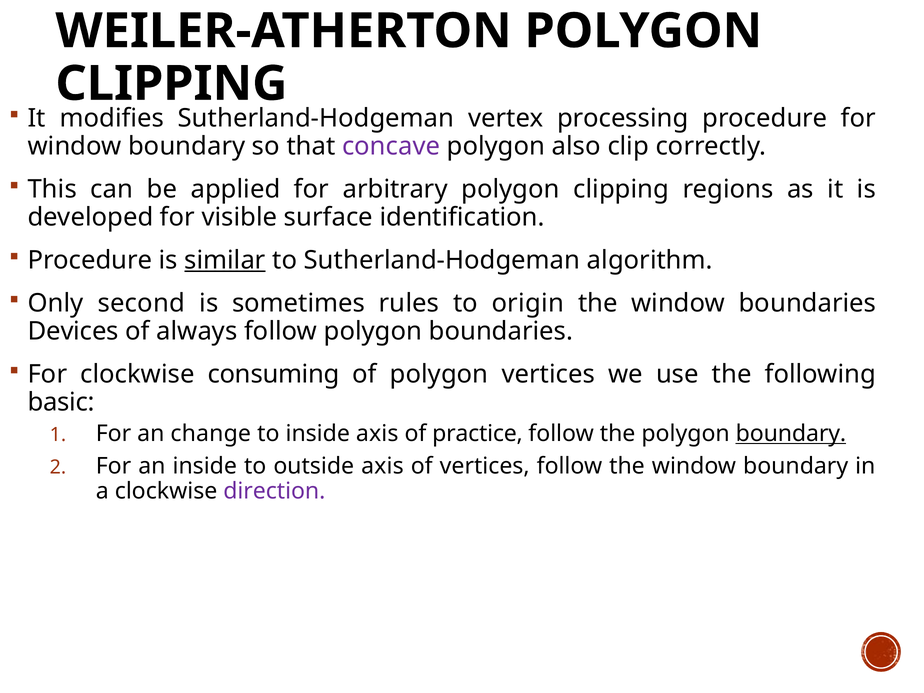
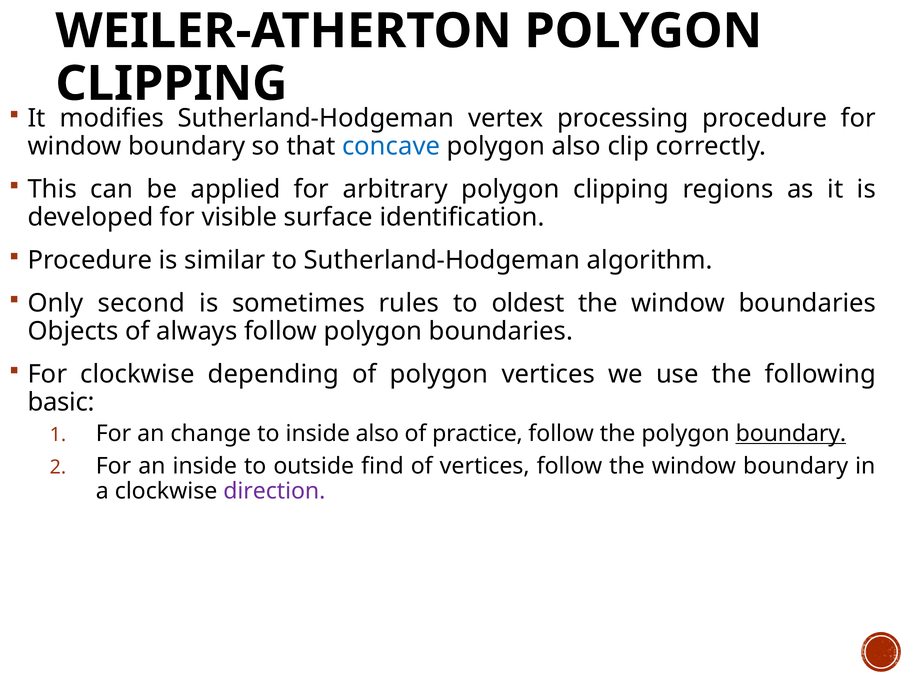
concave colour: purple -> blue (391, 146)
similar underline: present -> none (225, 260)
origin: origin -> oldest (528, 303)
Devices: Devices -> Objects (73, 331)
consuming: consuming -> depending (273, 374)
inside axis: axis -> also (377, 434)
outside axis: axis -> find (382, 466)
